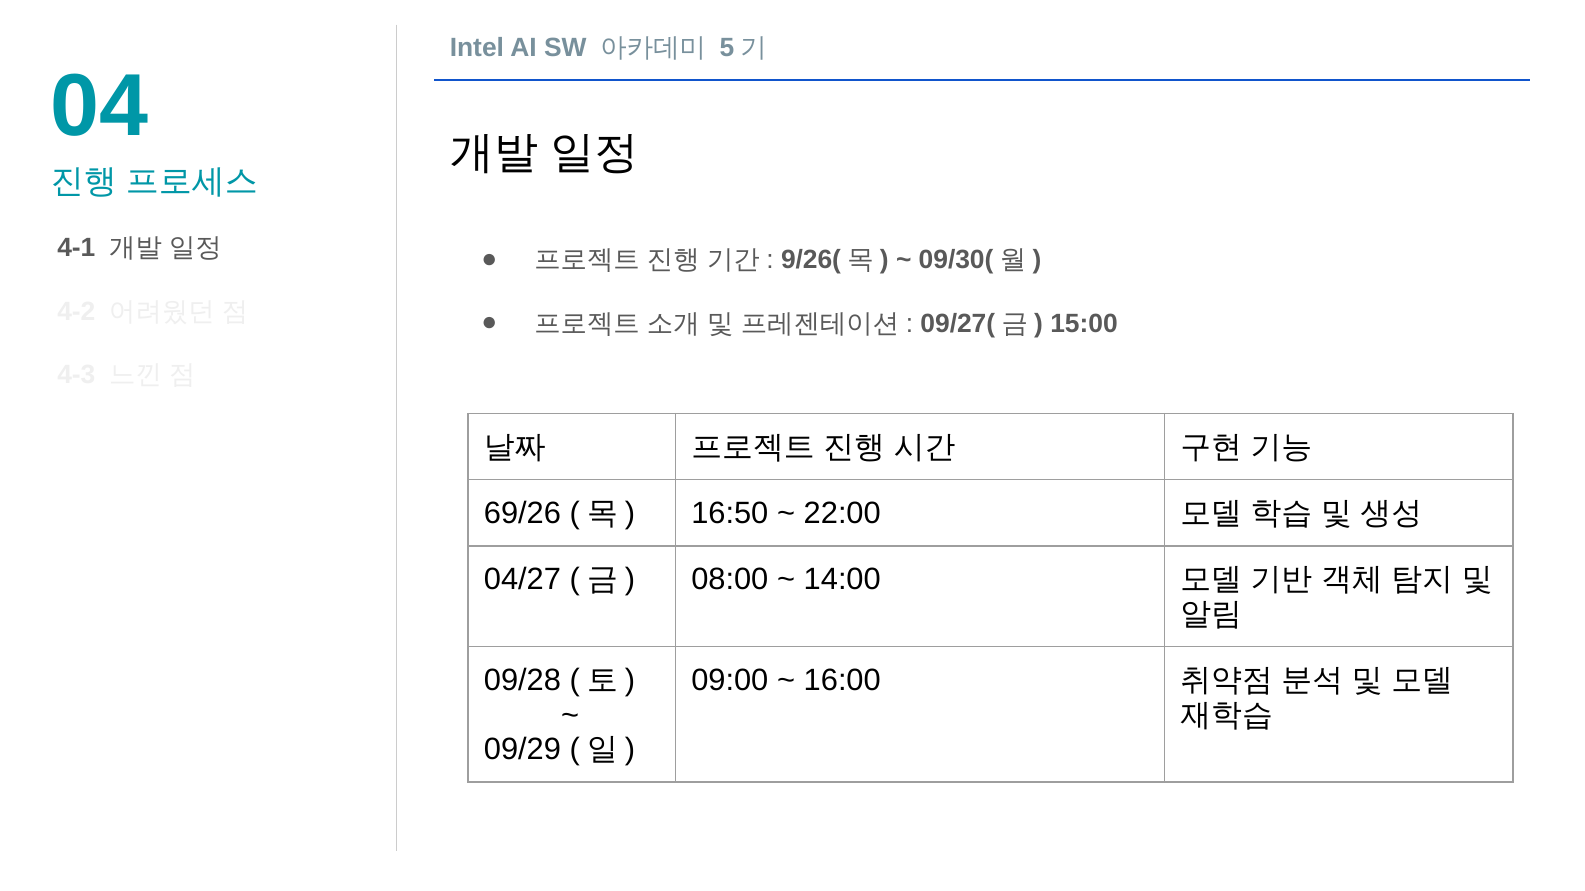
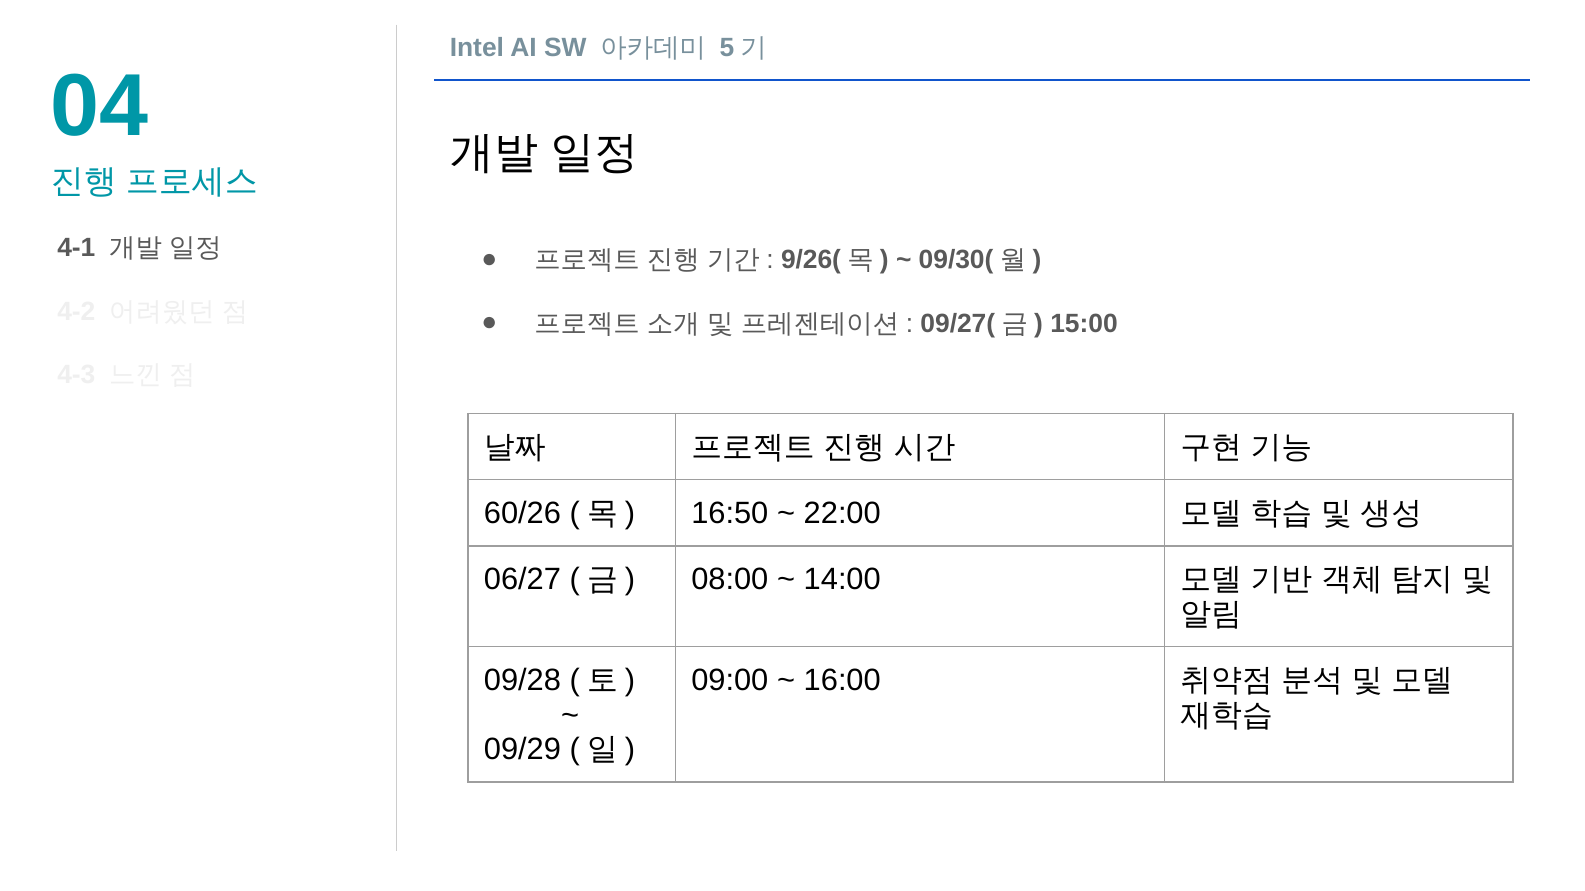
69/26: 69/26 -> 60/26 (522, 514)
04/27: 04/27 -> 06/27 (522, 580)
